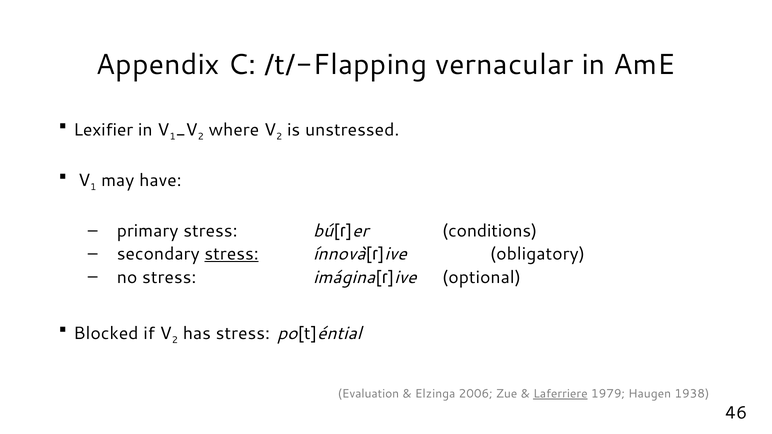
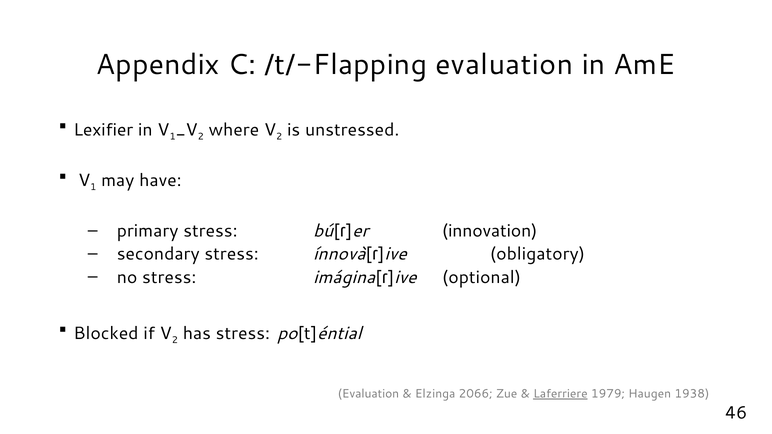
/t/-Flapping vernacular: vernacular -> evaluation (504, 65)
conditions: conditions -> innovation (490, 231)
stress underline: present -> none (232, 254)
2006: 2006 -> 2066 (476, 394)
